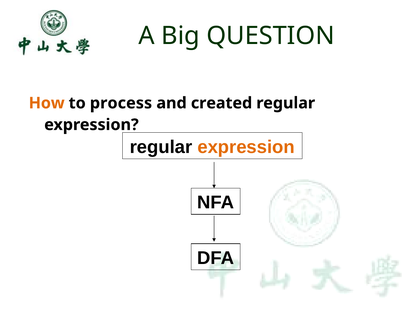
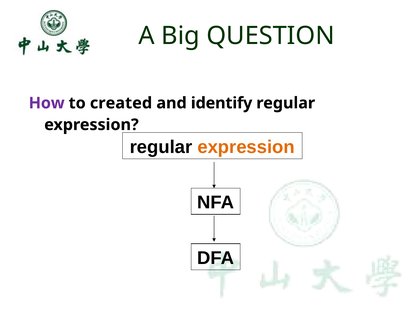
How colour: orange -> purple (47, 103)
process: process -> created (121, 103)
created: created -> identify (222, 103)
